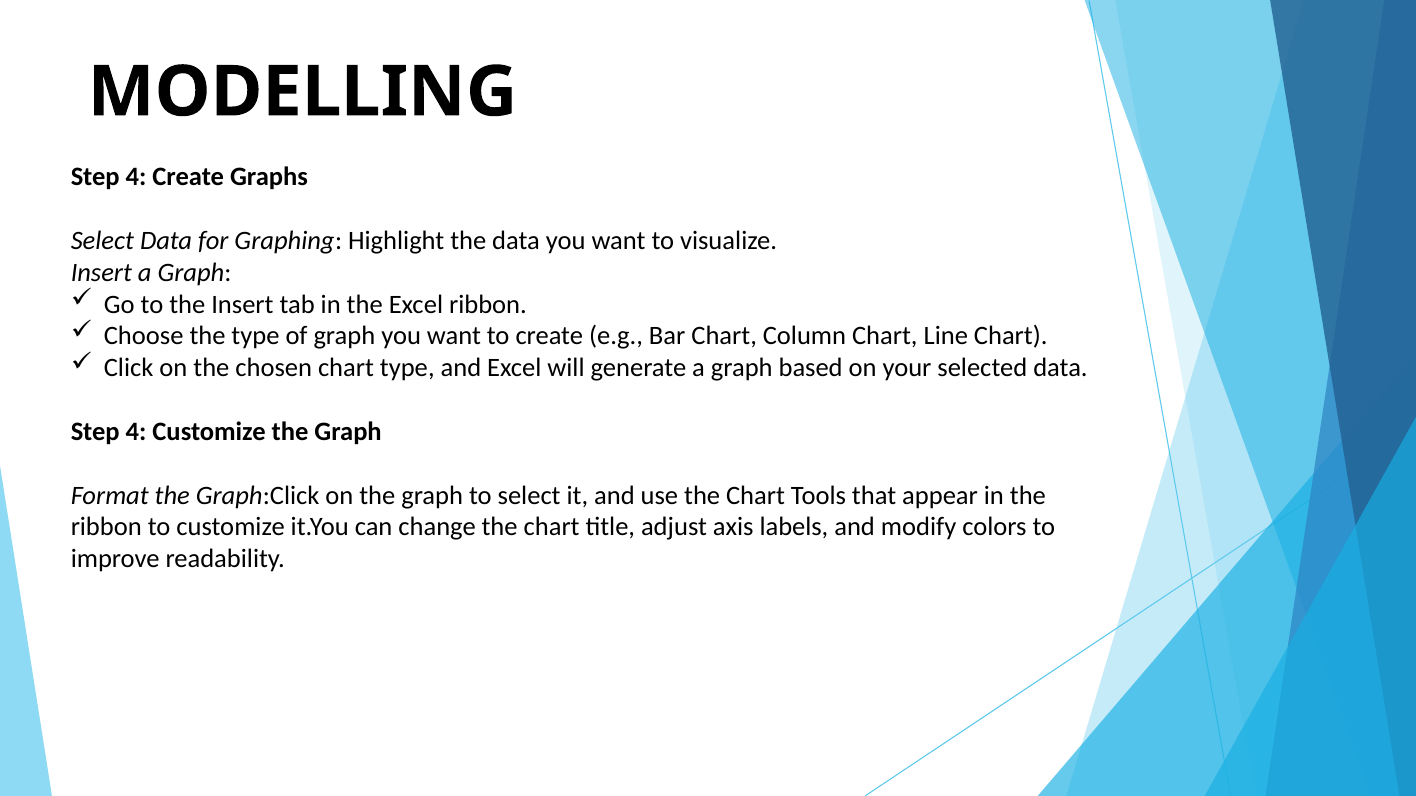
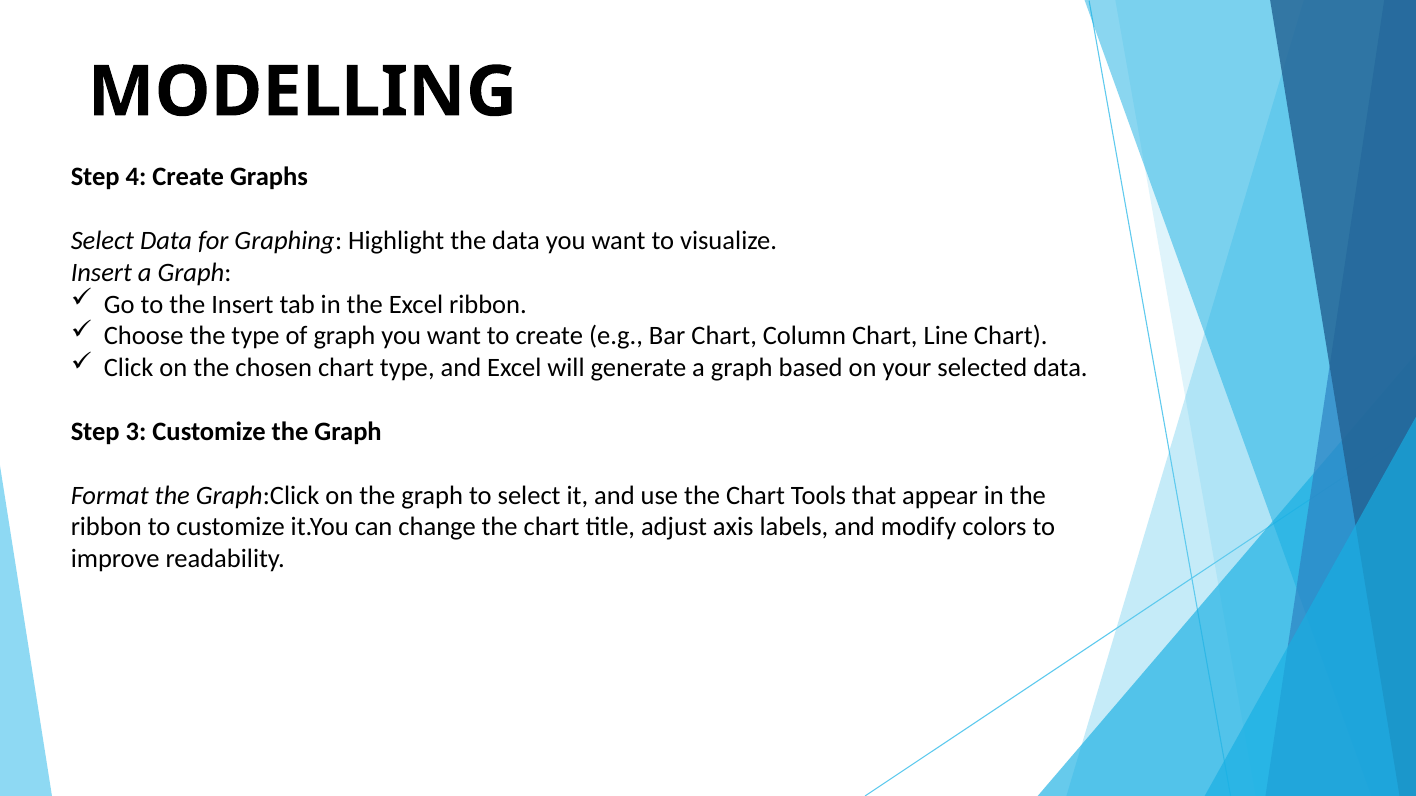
4: 4 -> 3 (136, 432)
